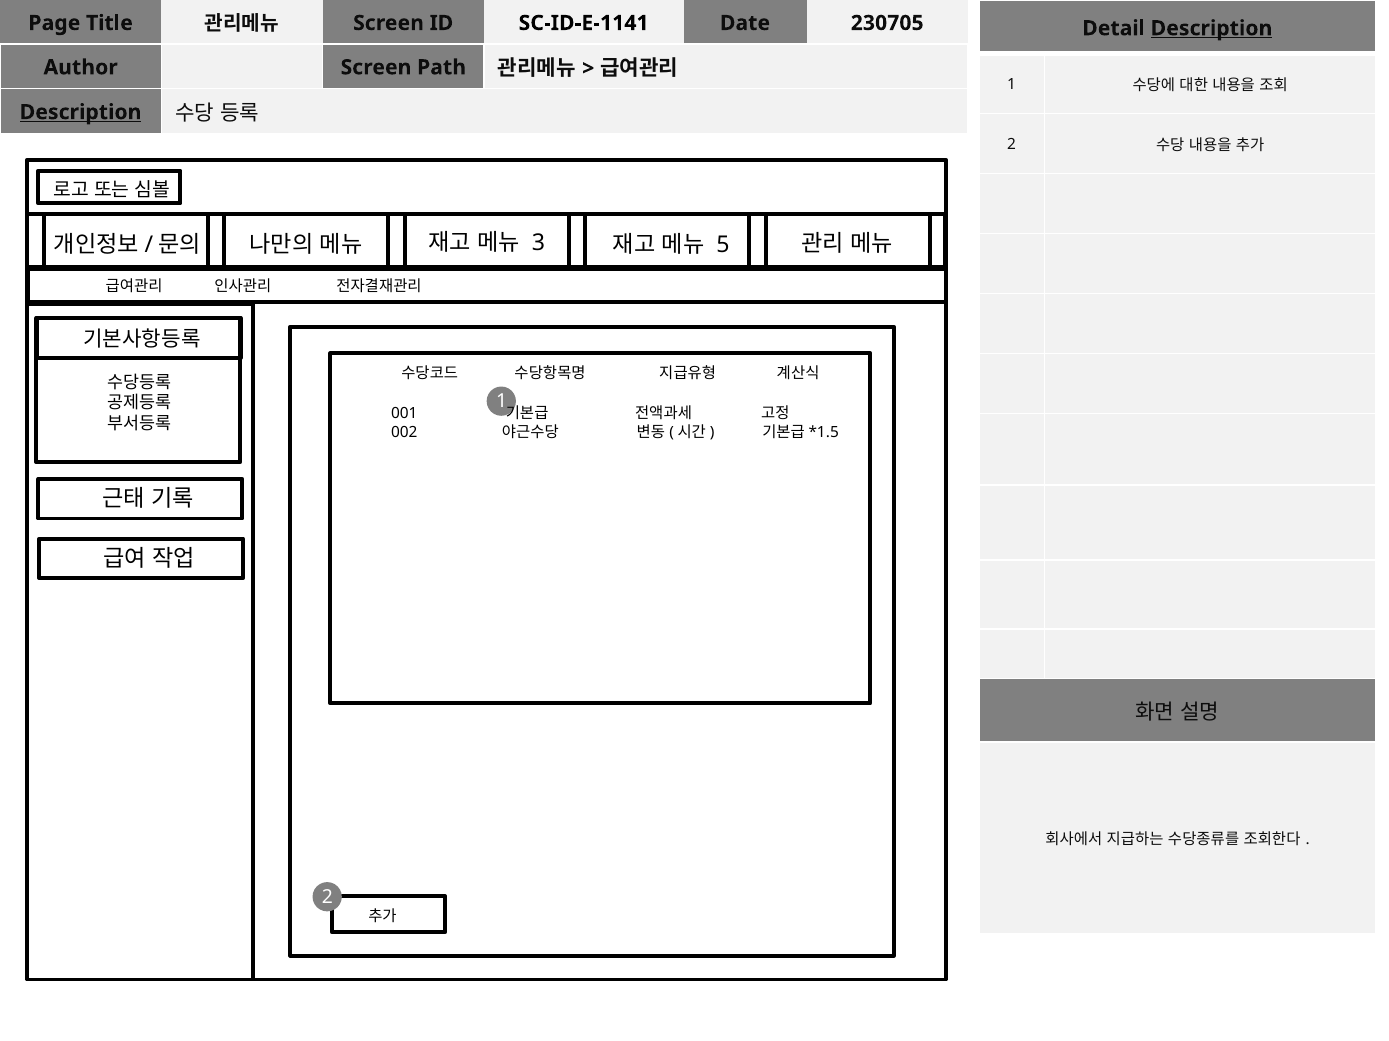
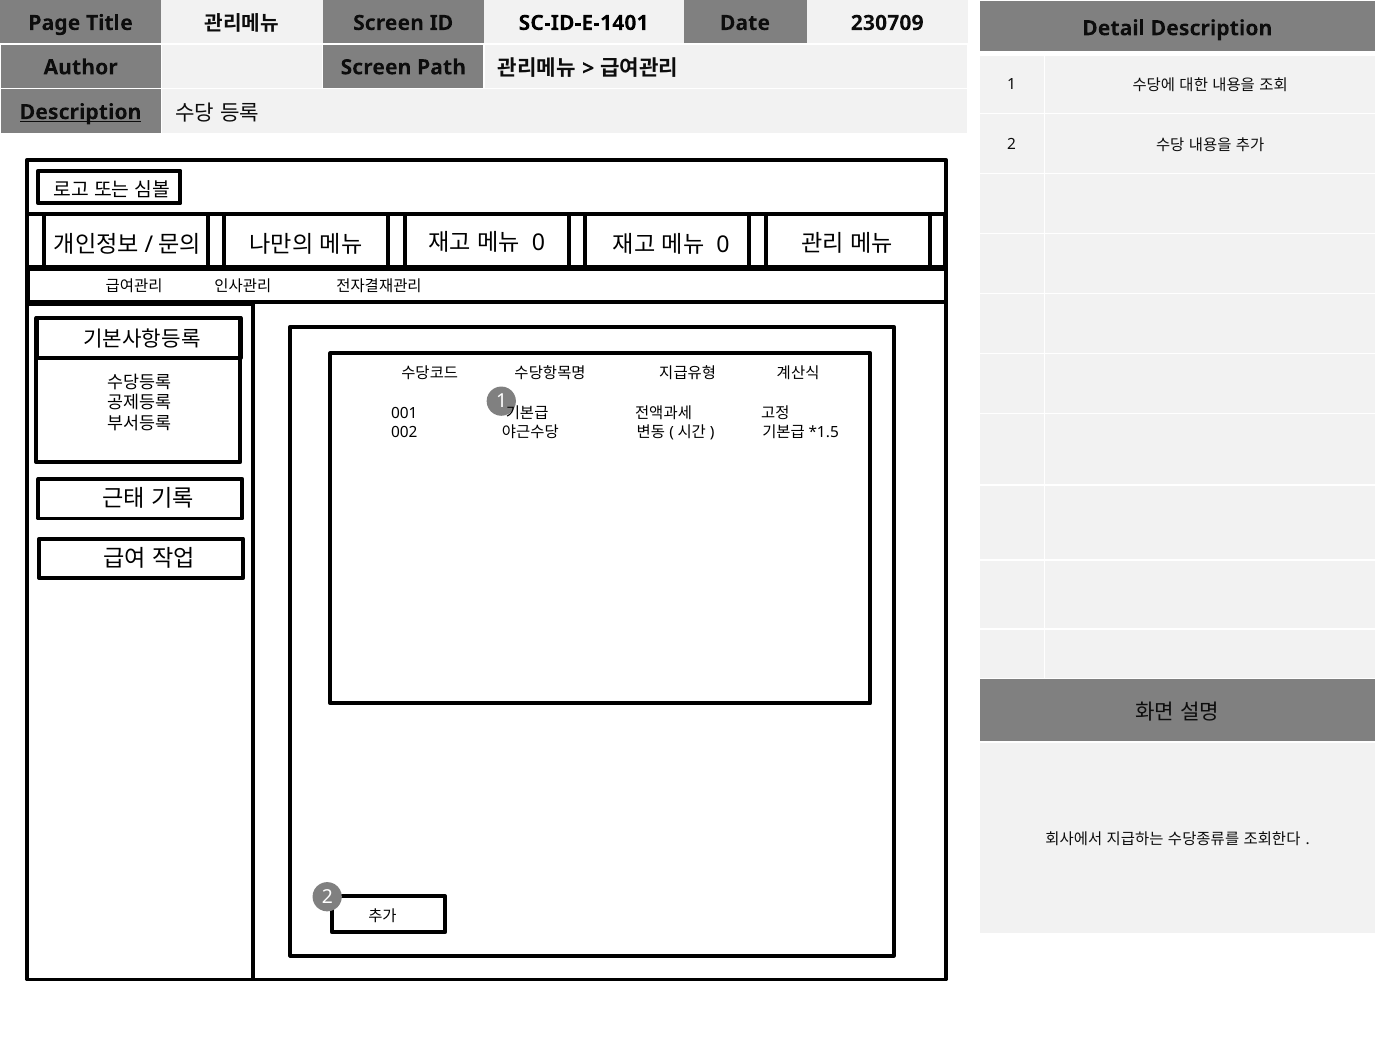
SC-ID-E-1141: SC-ID-E-1141 -> SC-ID-E-1401 (584, 23)
230705: 230705 -> 230709 (887, 23)
Description underline: present -> none (1211, 28)
3: 3 -> 0 (539, 243)
5: 5 -> 0 (723, 245)
